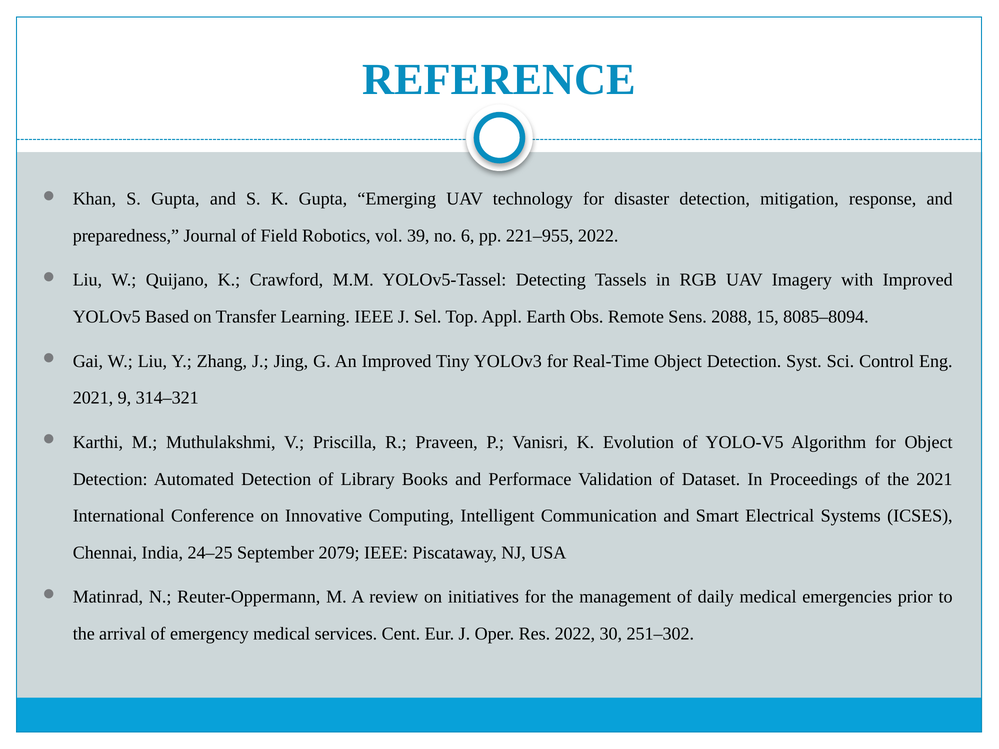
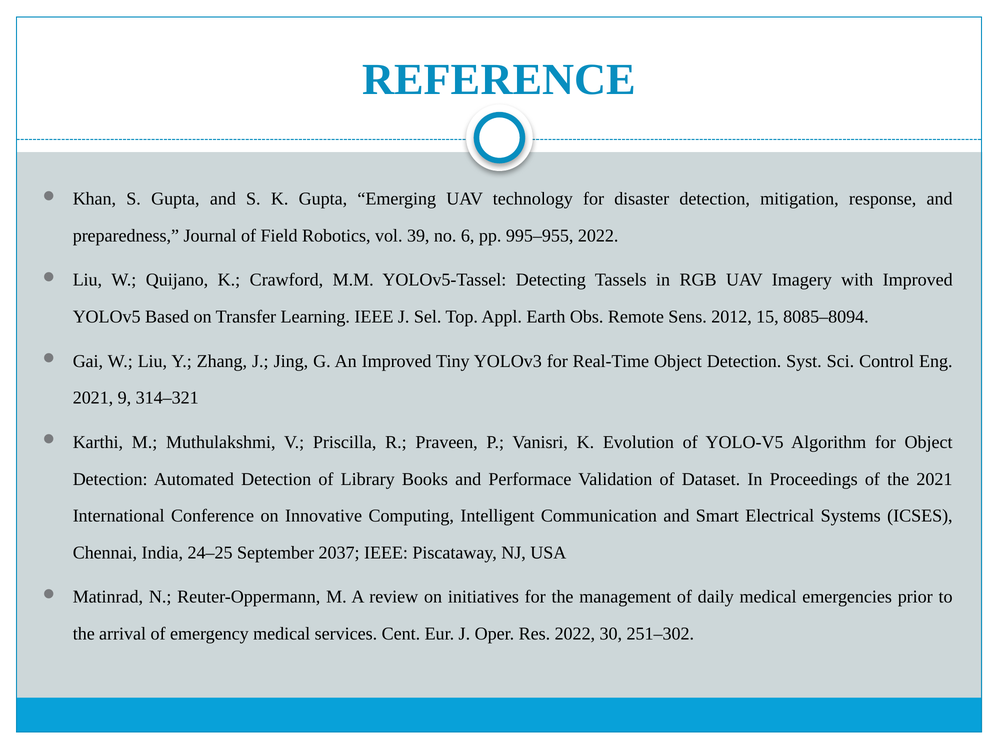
221–955: 221–955 -> 995–955 (540, 236)
2088: 2088 -> 2012 (732, 317)
2079: 2079 -> 2037 (339, 553)
